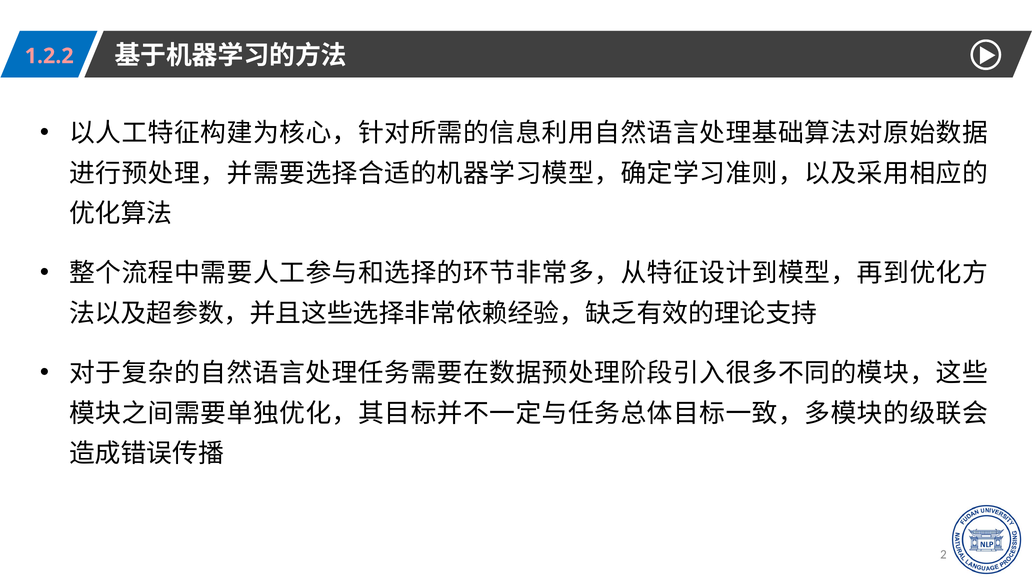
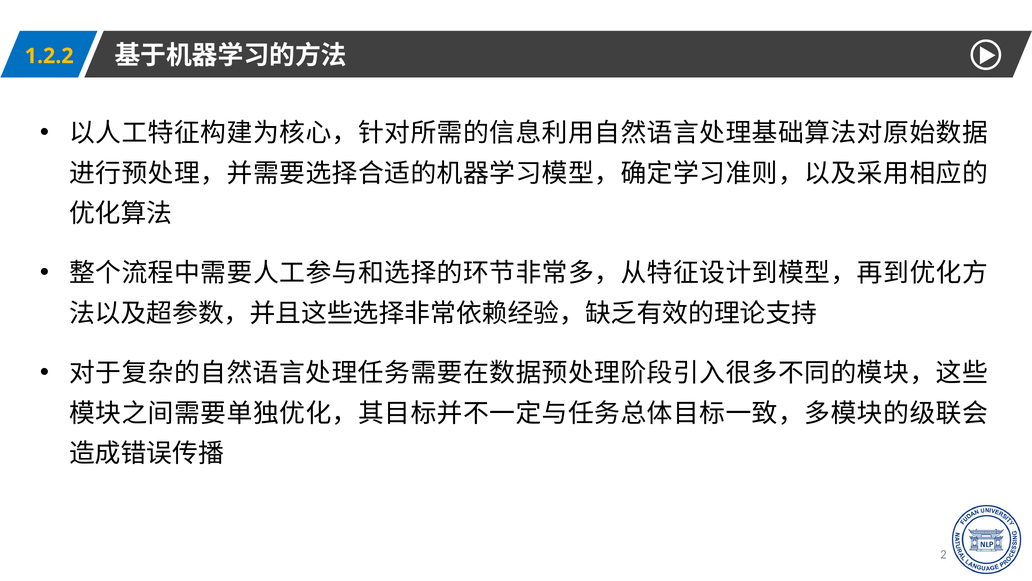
1.2.2 colour: pink -> yellow (49, 56)
